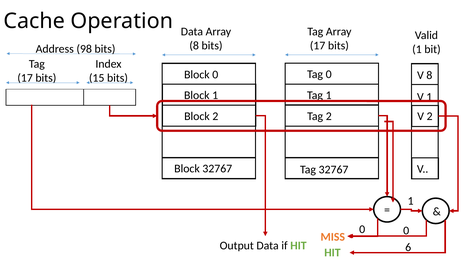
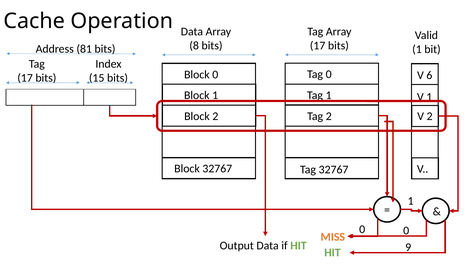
98: 98 -> 81 (84, 49)
8: 8 -> 6 (429, 75)
6: 6 -> 9 (408, 248)
